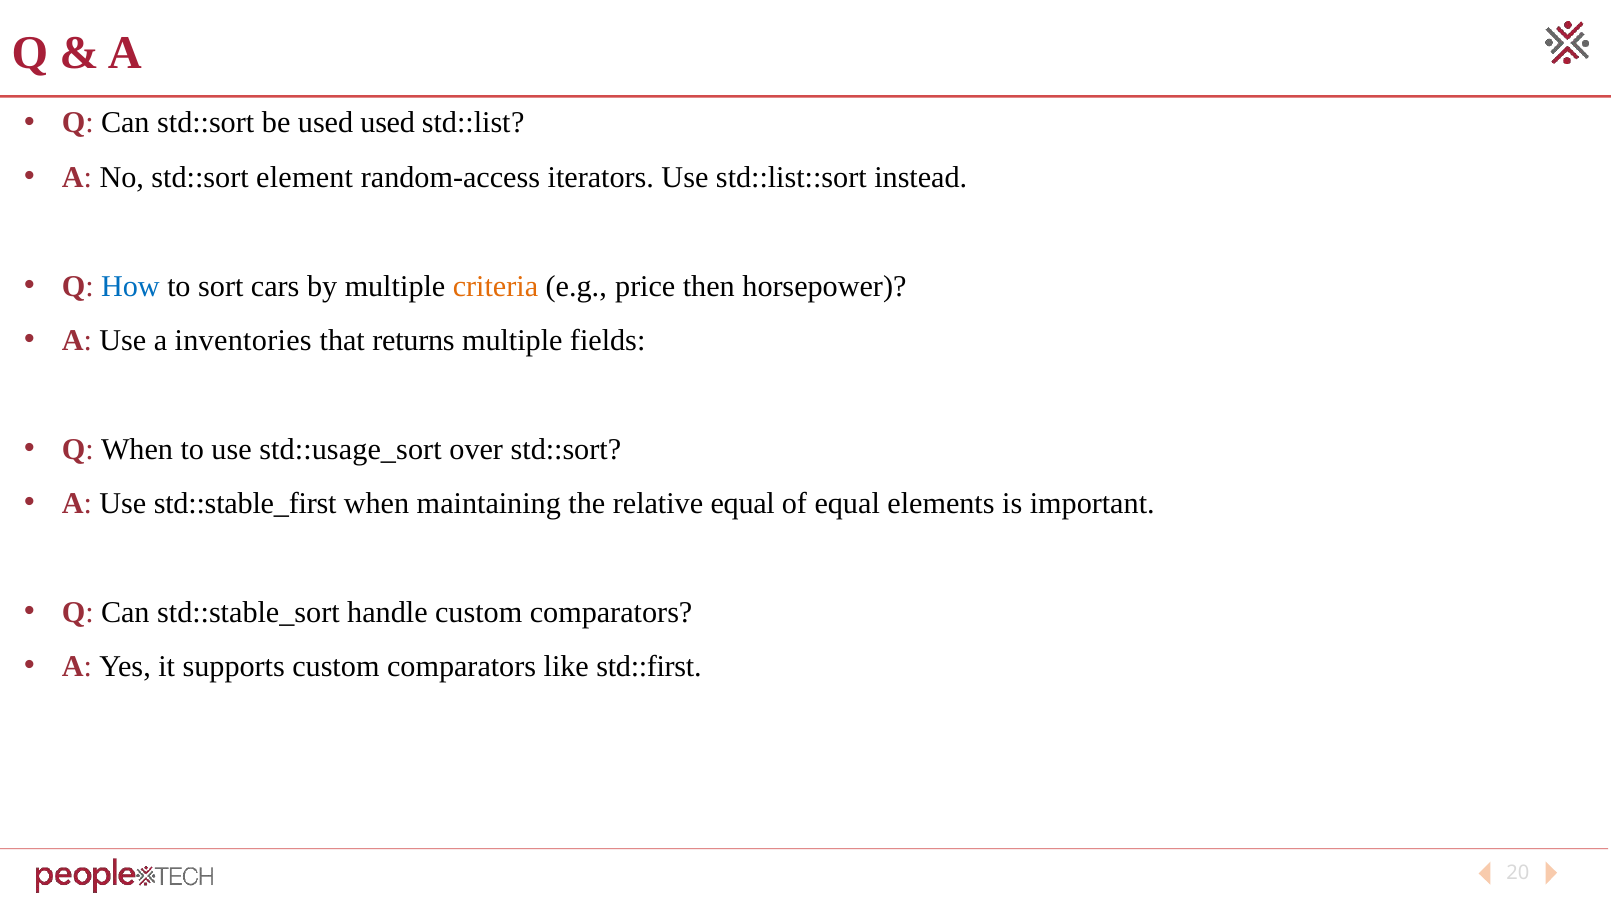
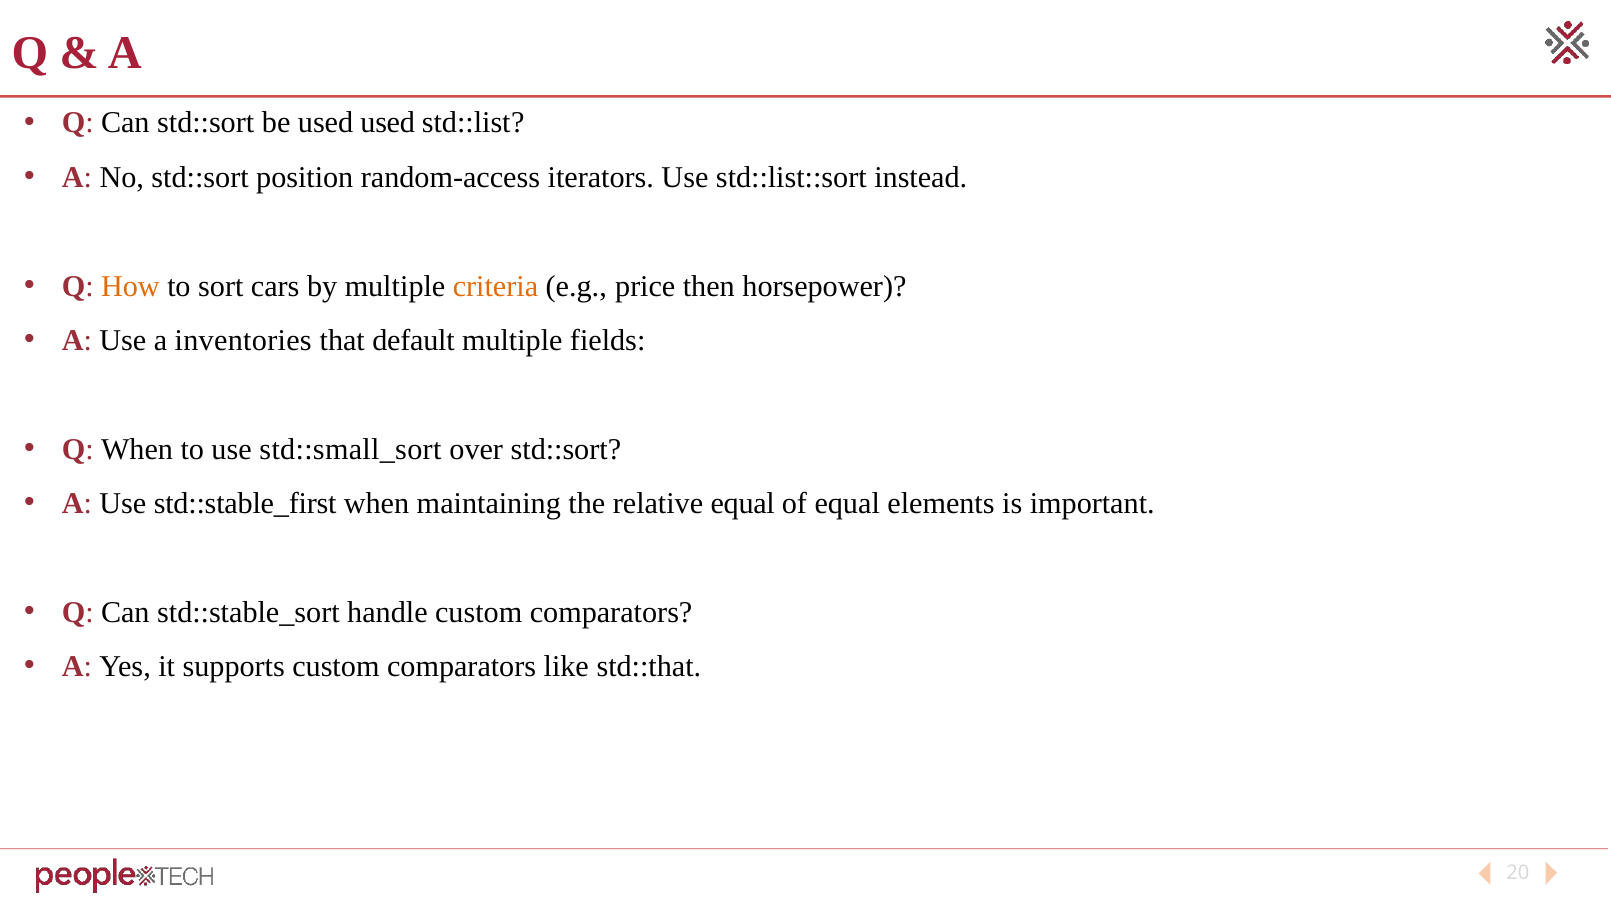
element: element -> position (305, 177)
How colour: blue -> orange (130, 286)
returns: returns -> default (413, 341)
std::usage_sort: std::usage_sort -> std::small_sort (350, 449)
std::first: std::first -> std::that (649, 667)
